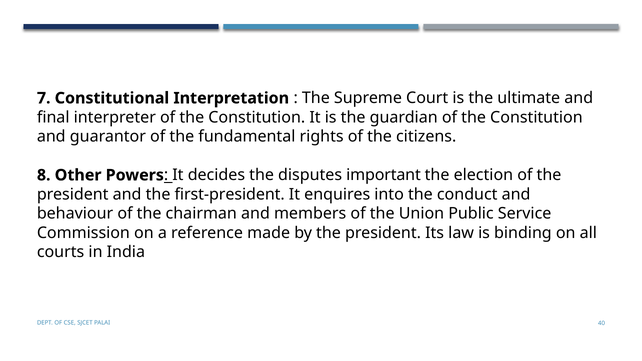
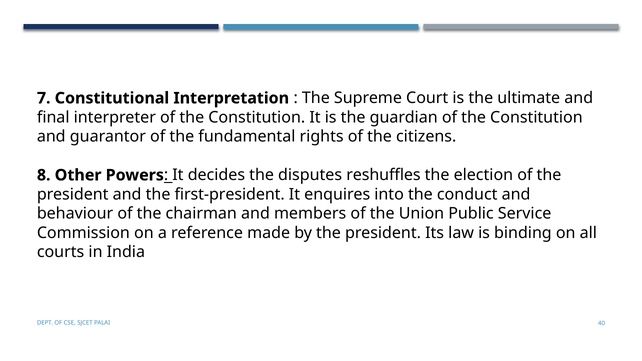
important: important -> reshuffles (383, 175)
